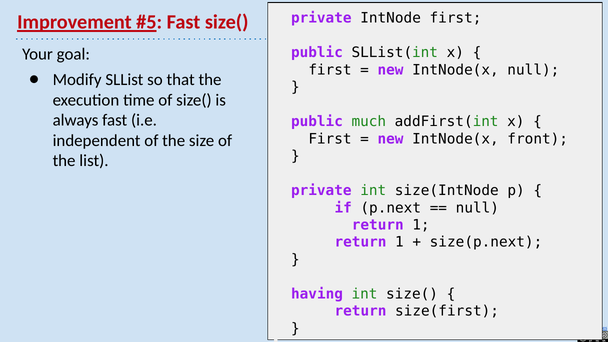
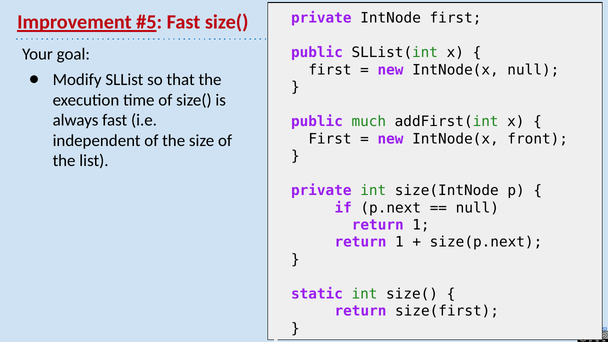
having: having -> static (317, 294)
